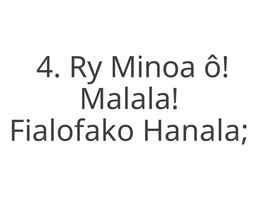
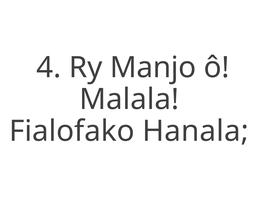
Minoa: Minoa -> Manjo (153, 68)
